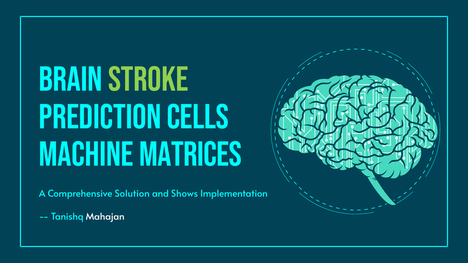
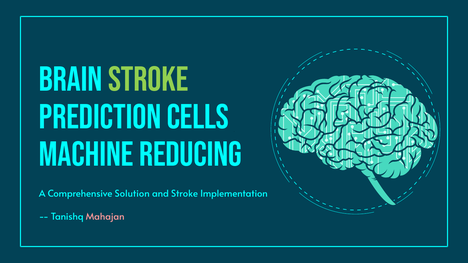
Matrices: Matrices -> Reducing (190, 155)
and Shows: Shows -> Stroke (185, 194)
Mahajan colour: white -> pink (105, 217)
